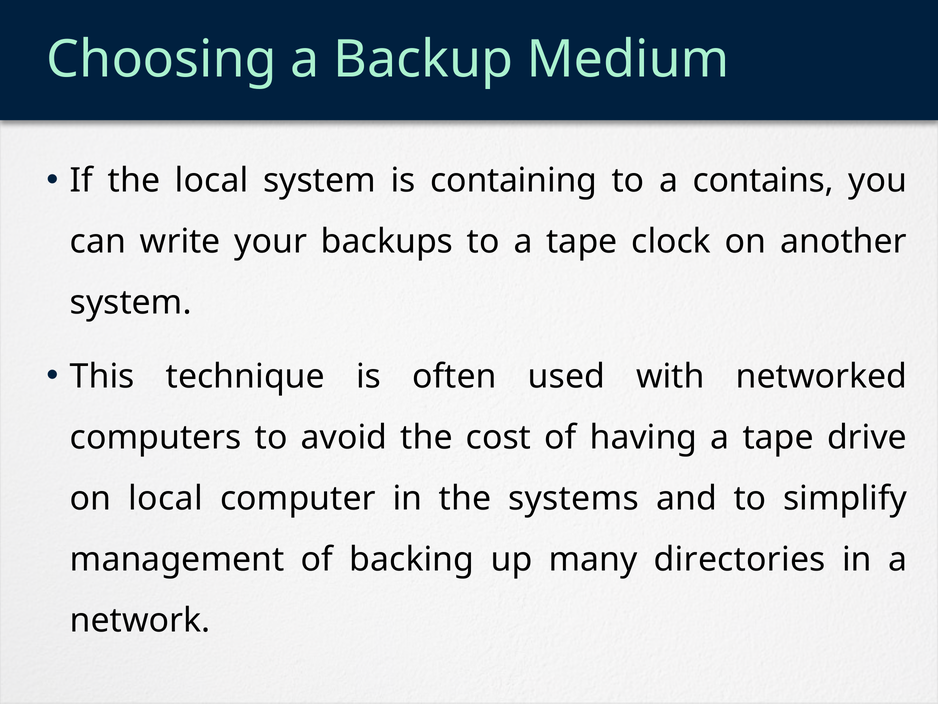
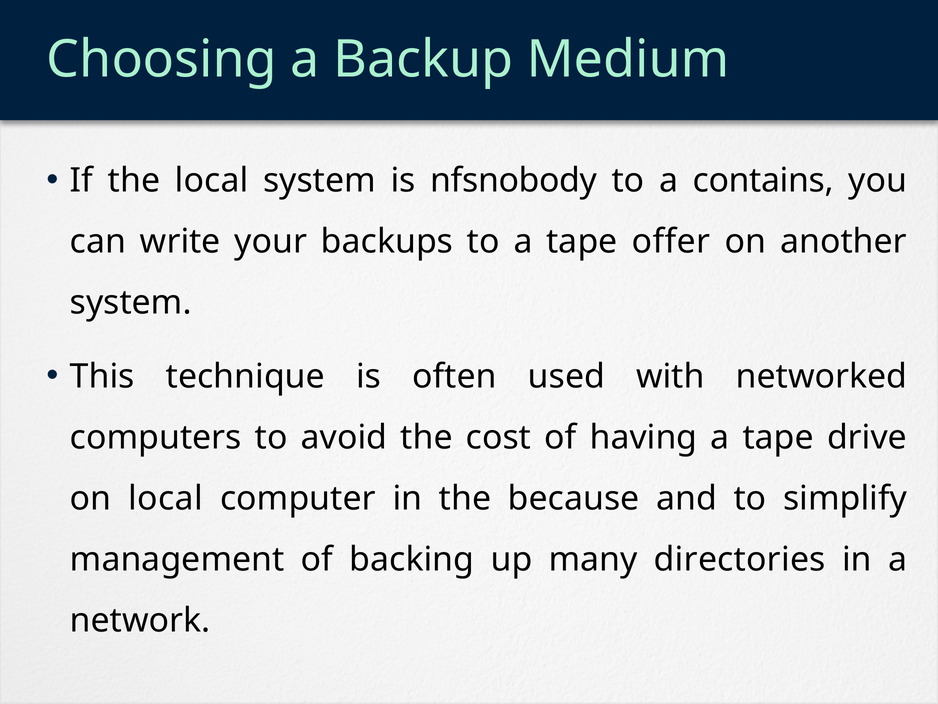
containing: containing -> nfsnobody (514, 181)
clock: clock -> offer (671, 241)
systems: systems -> because (574, 498)
